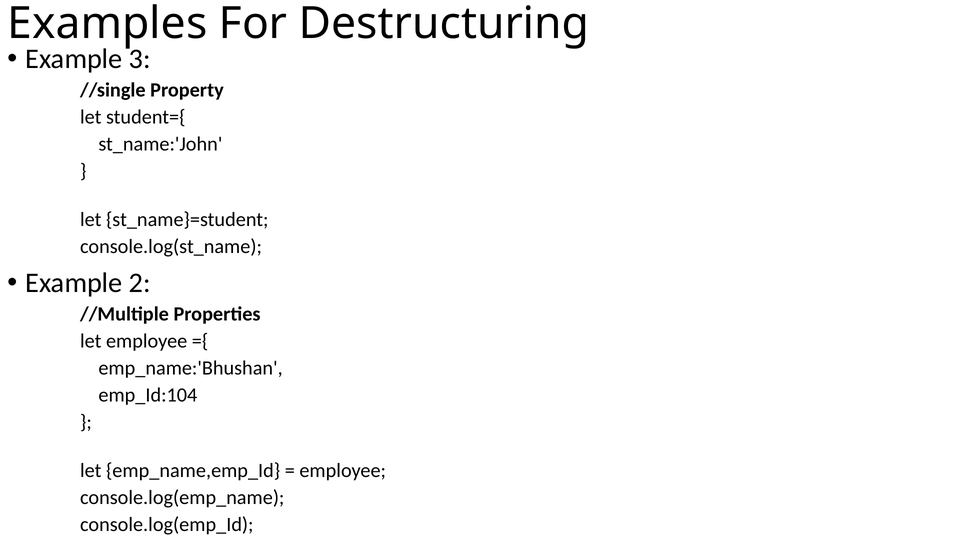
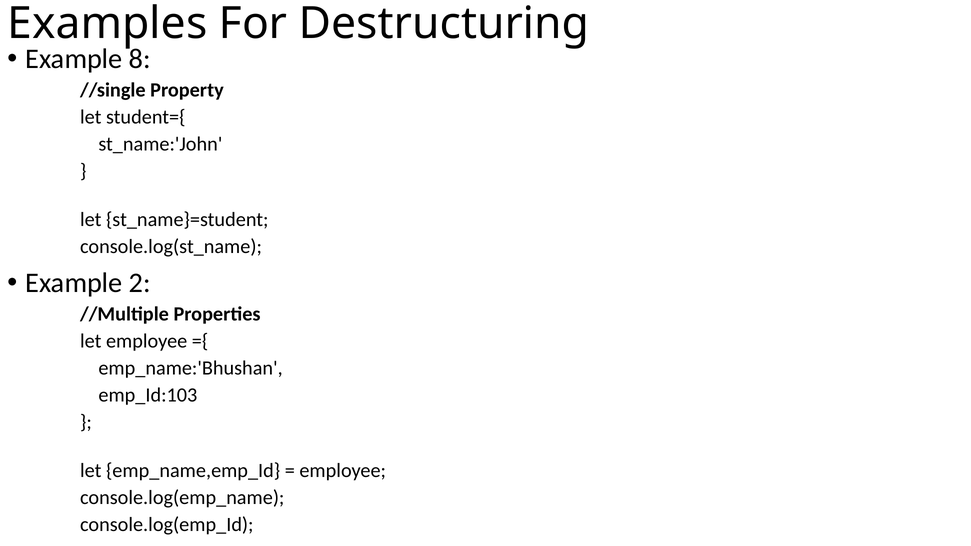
3: 3 -> 8 (140, 59)
emp_Id:104: emp_Id:104 -> emp_Id:103 (148, 395)
